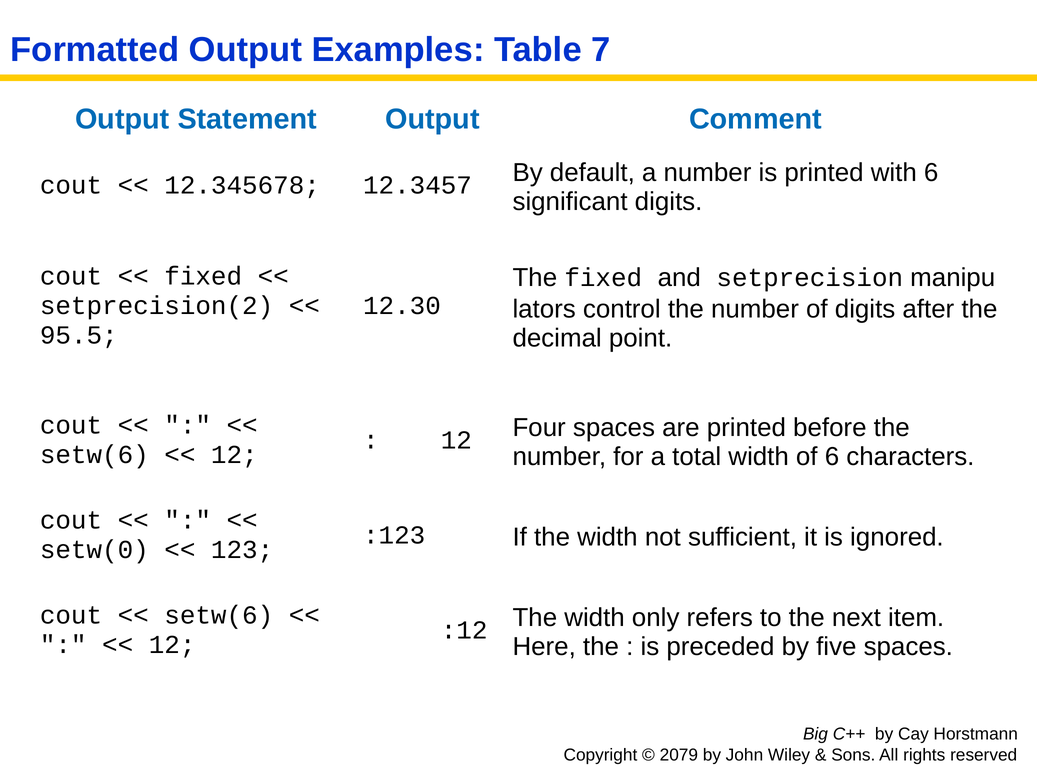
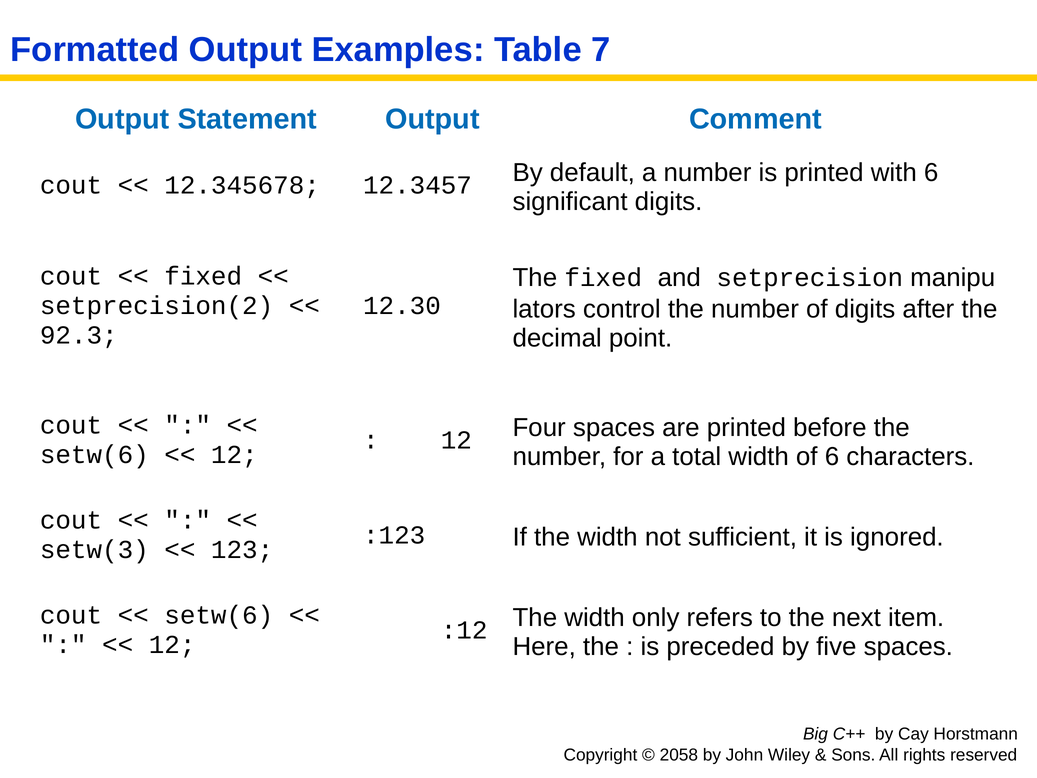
95.5: 95.5 -> 92.3 (79, 335)
setw(0: setw(0 -> setw(3 (94, 550)
2079: 2079 -> 2058 (679, 755)
